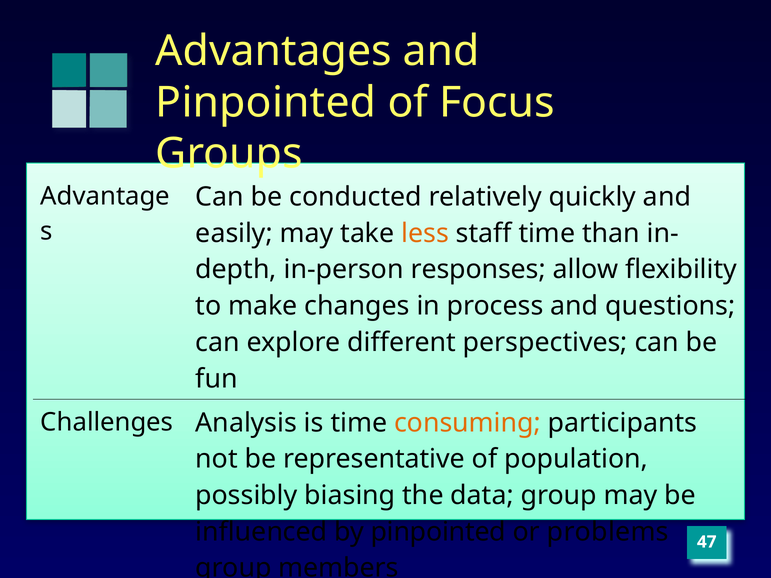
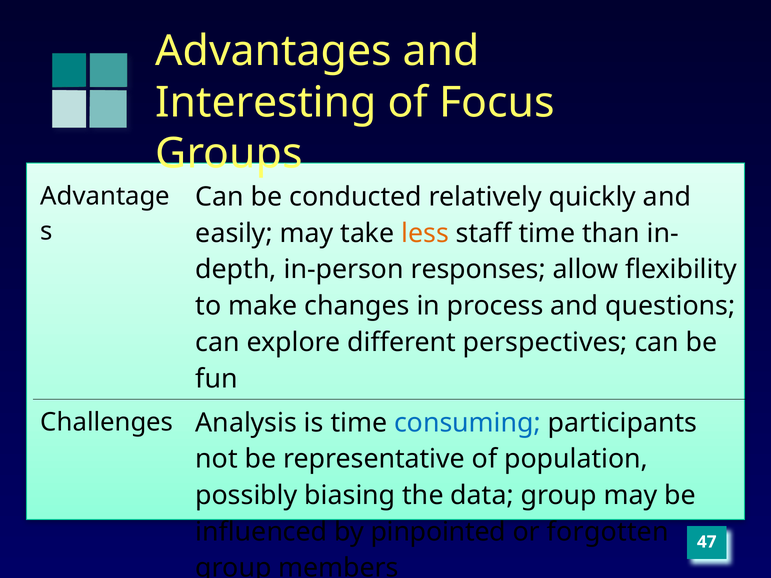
Pinpointed: Pinpointed -> Interesting (266, 103)
consuming colour: orange -> blue (467, 423)
problems: problems -> forgotten (608, 532)
